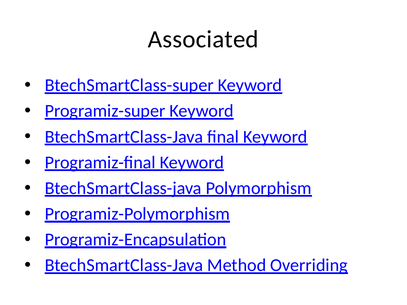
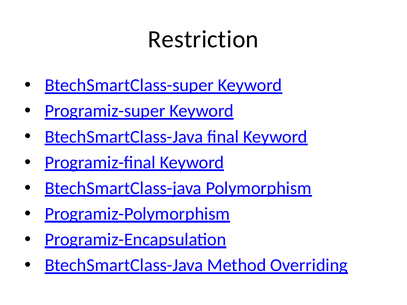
Associated: Associated -> Restriction (203, 39)
